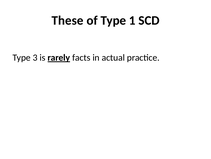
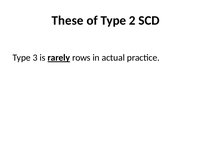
1: 1 -> 2 (132, 20)
facts: facts -> rows (81, 57)
